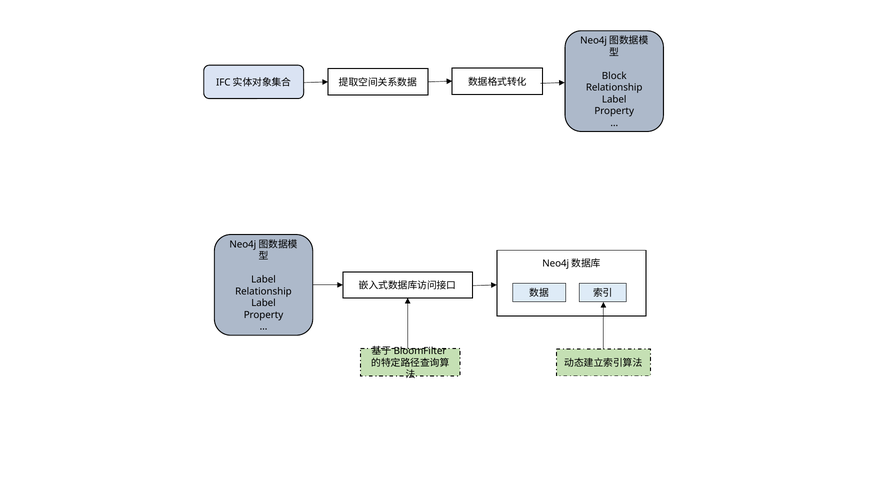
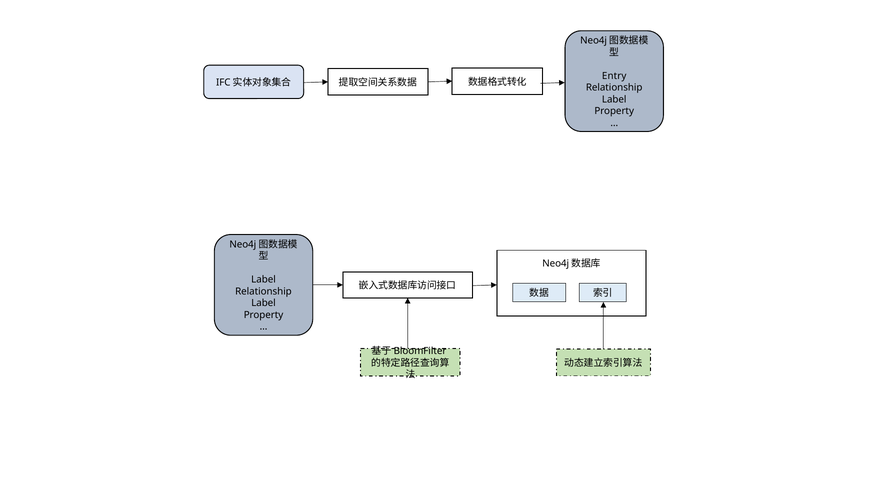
Block: Block -> Entry (614, 76)
